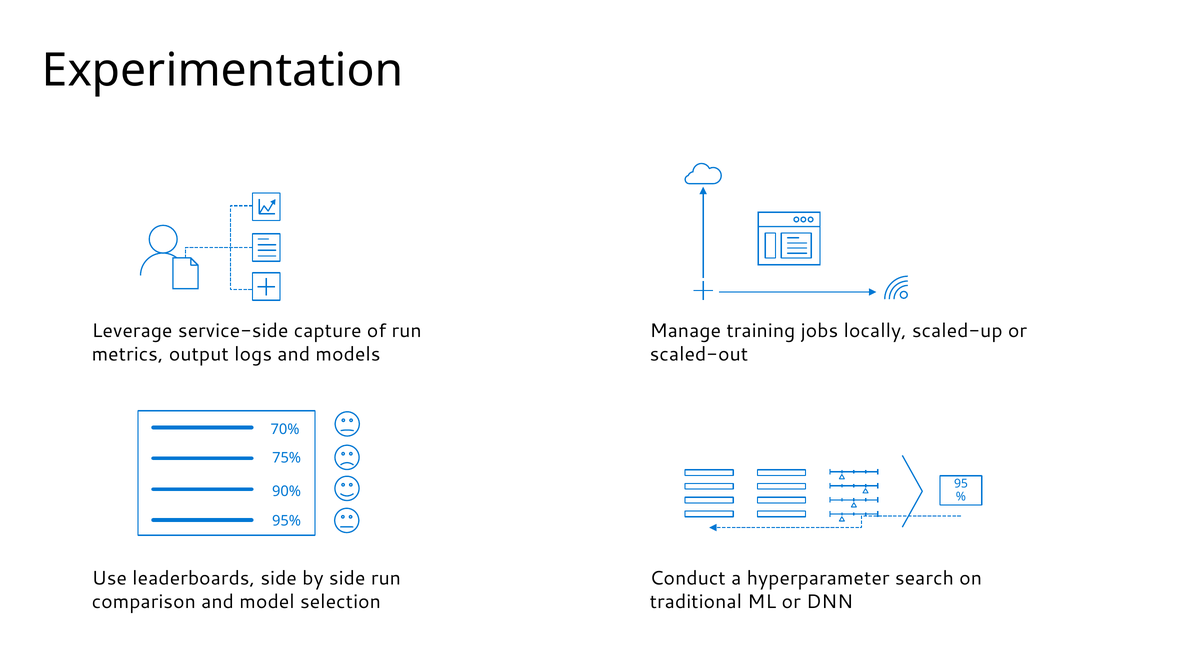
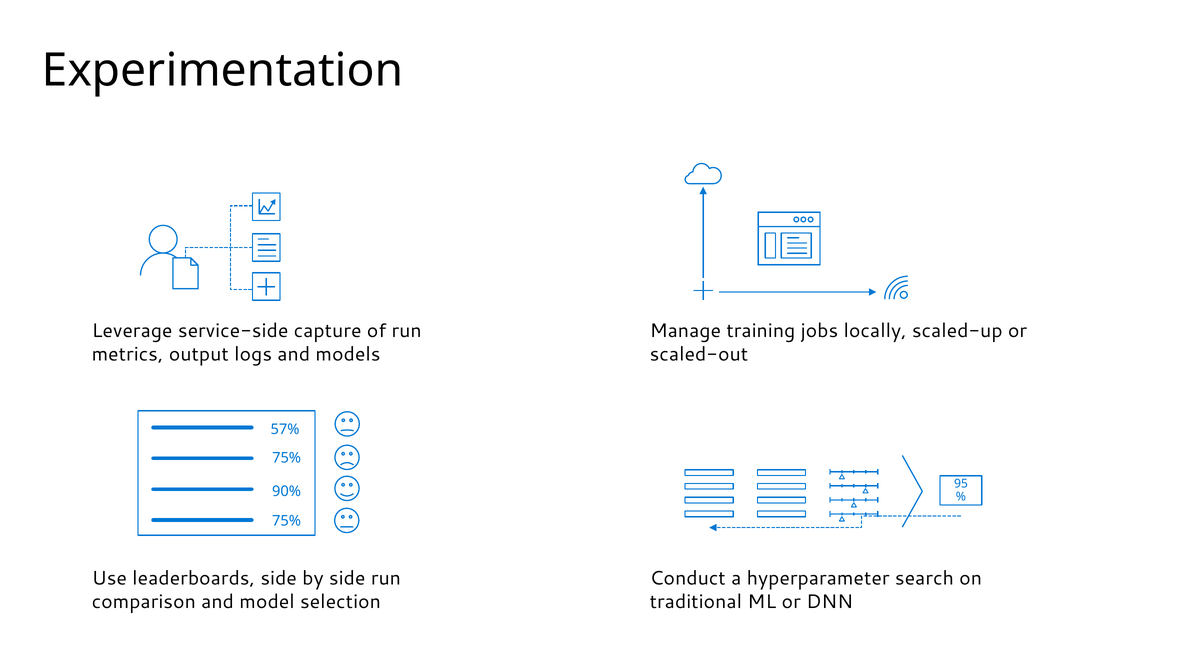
70%: 70% -> 57% (285, 429)
95%: 95% -> 75% (287, 521)
